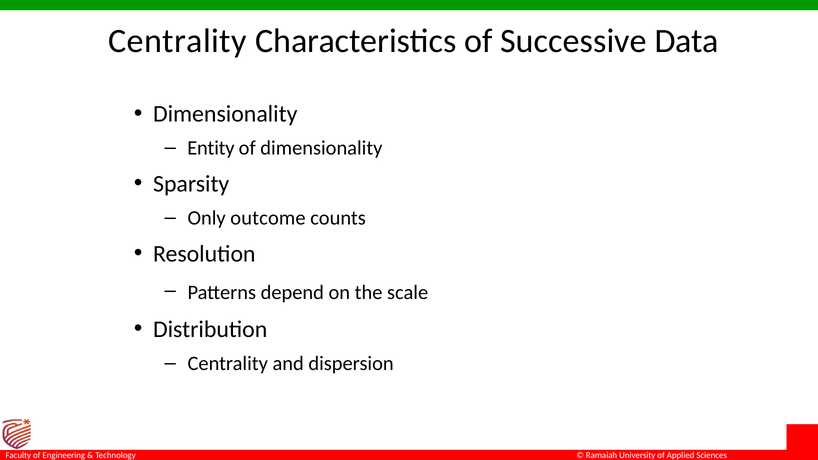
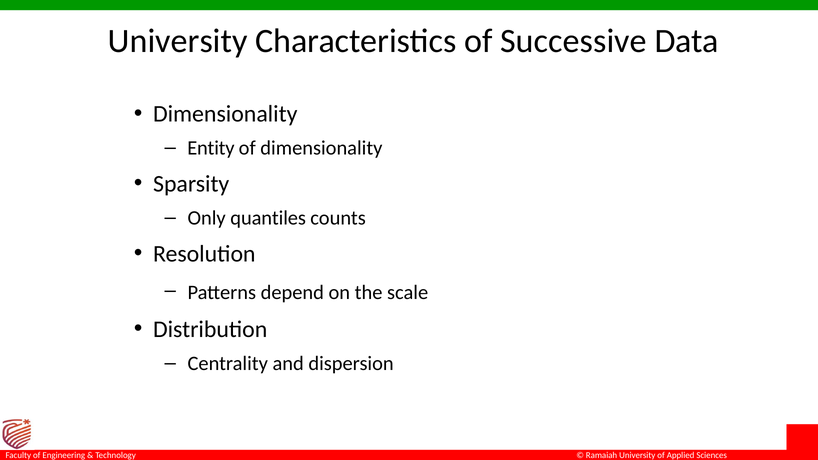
Centrality: Centrality -> University (178, 41)
outcome: outcome -> quantiles (268, 218)
